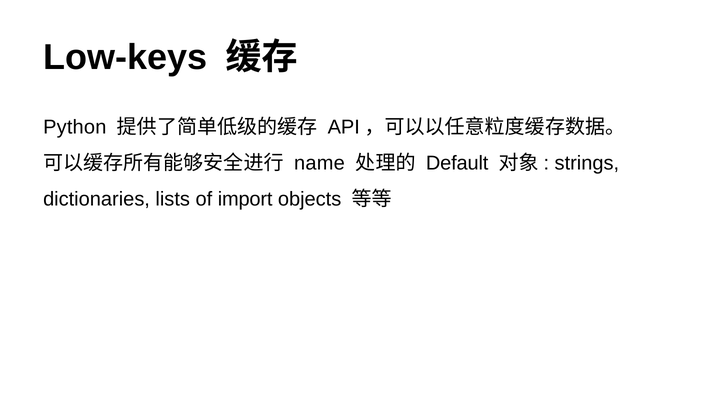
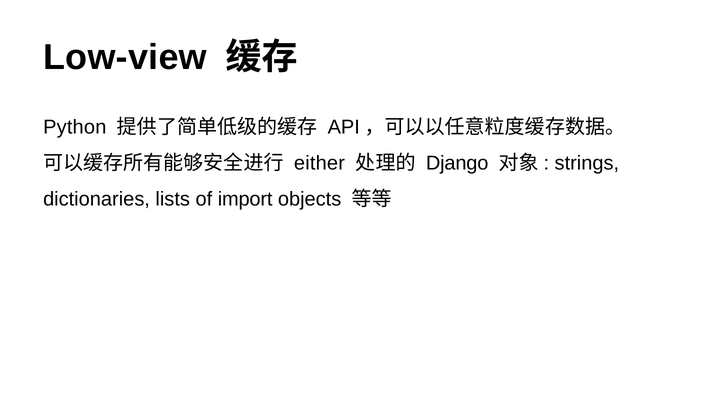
Low-keys: Low-keys -> Low-view (125, 57)
name: name -> either (319, 163)
Default: Default -> Django (457, 163)
